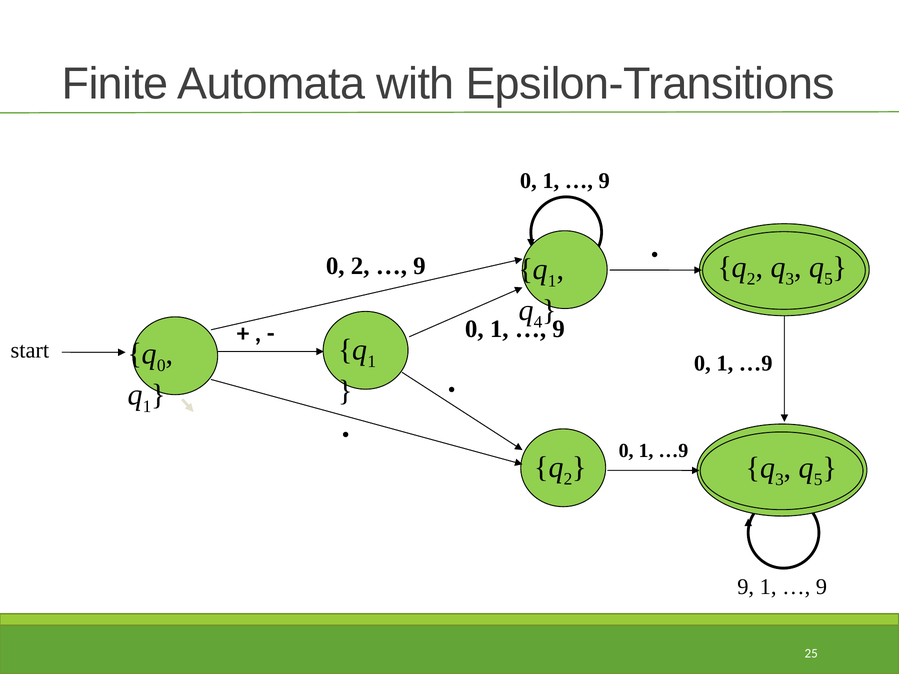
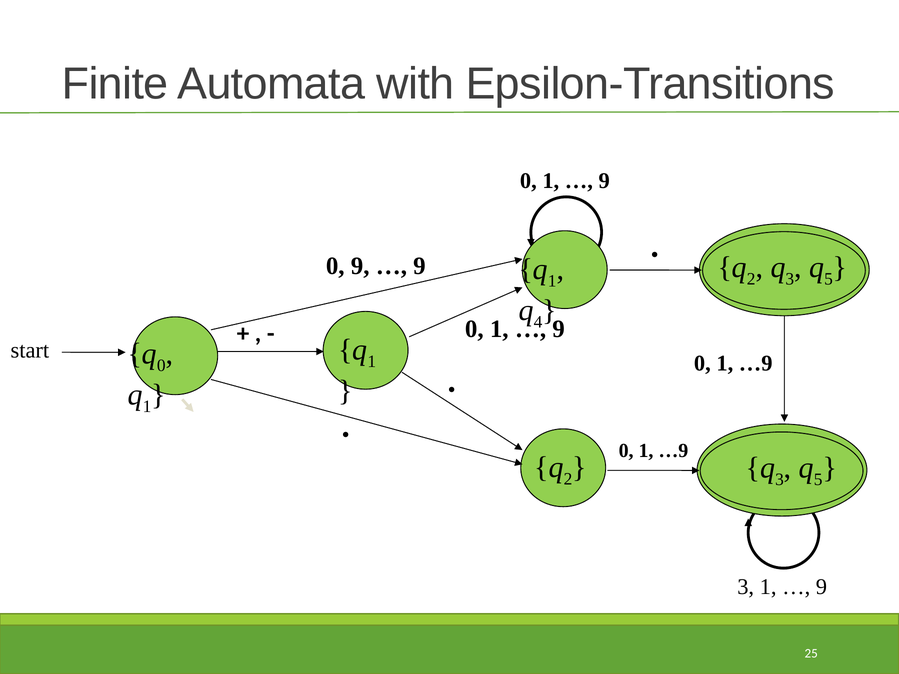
0 2: 2 -> 9 (360, 266)
9: 9 -> 3 (746, 587)
